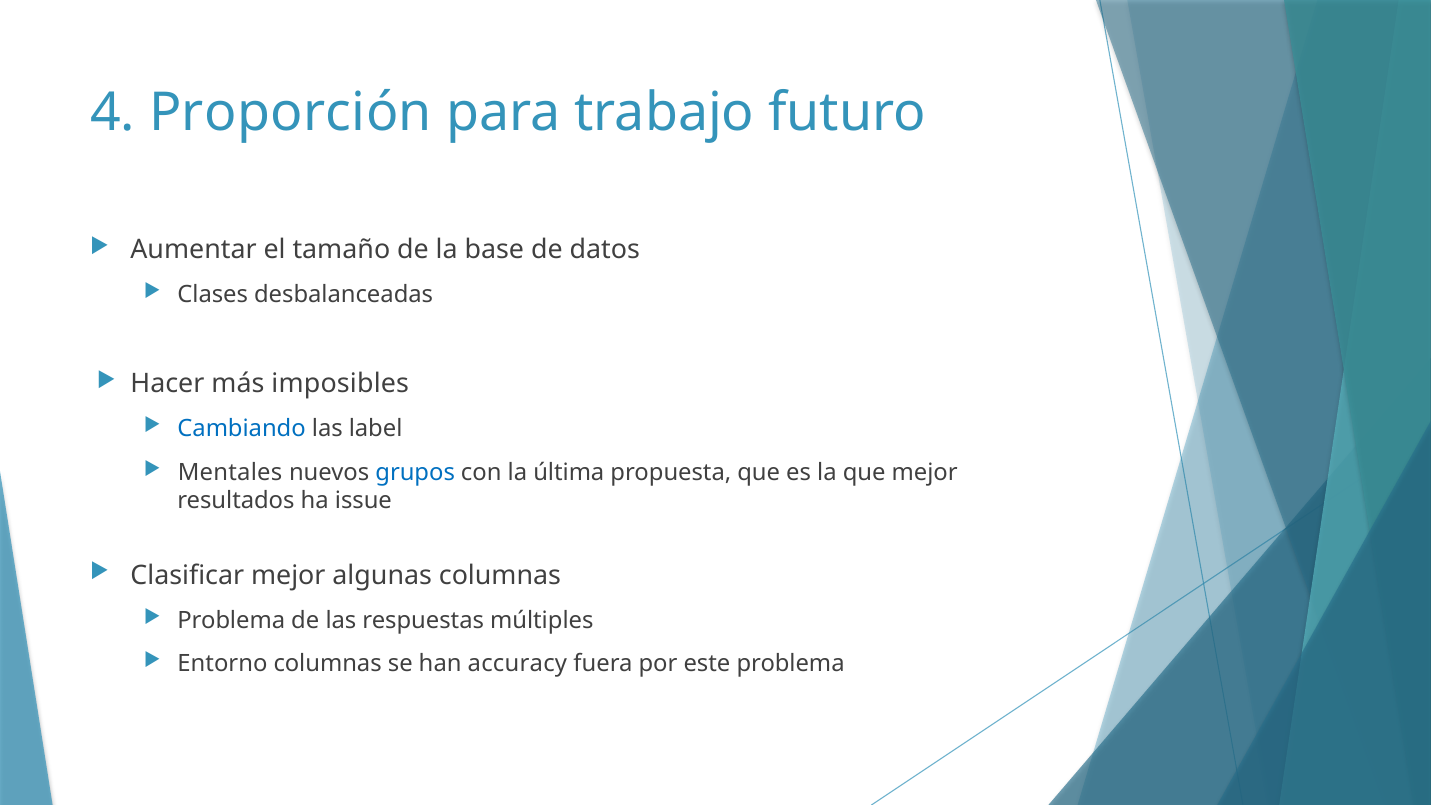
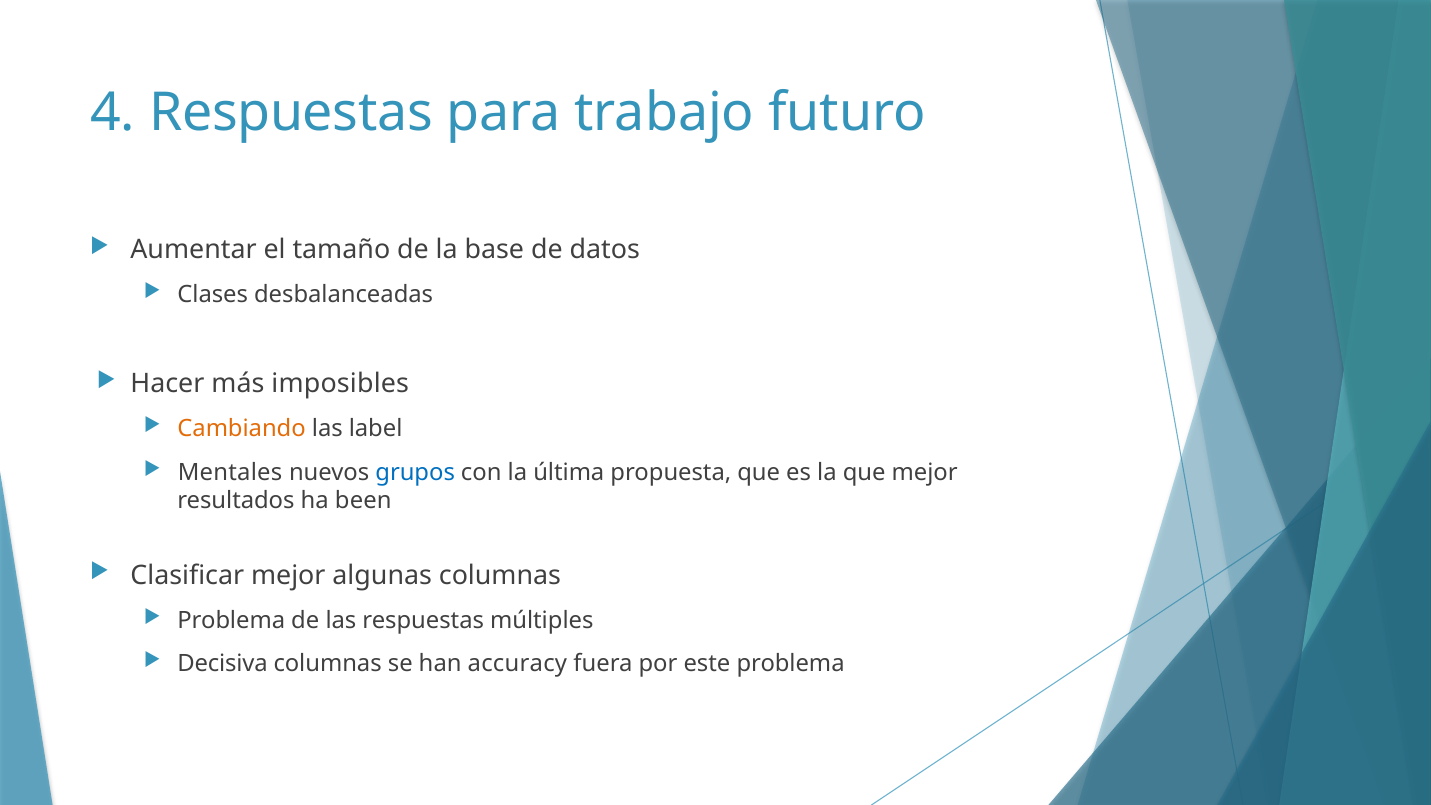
4 Proporción: Proporción -> Respuestas (291, 113)
Cambiando colour: blue -> orange (242, 429)
issue: issue -> been (363, 501)
Entorno: Entorno -> Decisiva (223, 664)
